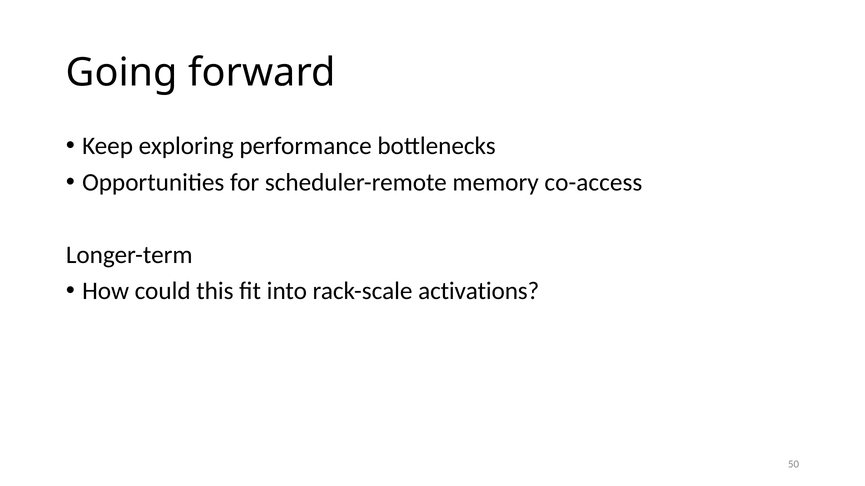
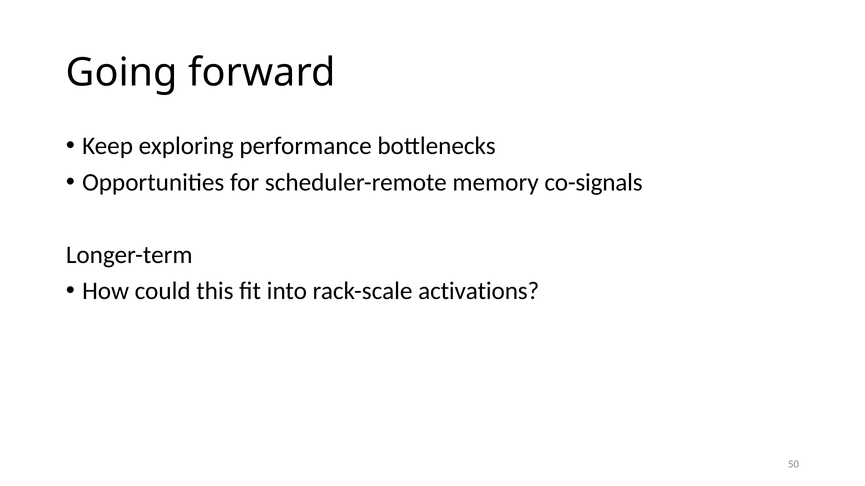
co-access: co-access -> co-signals (594, 183)
